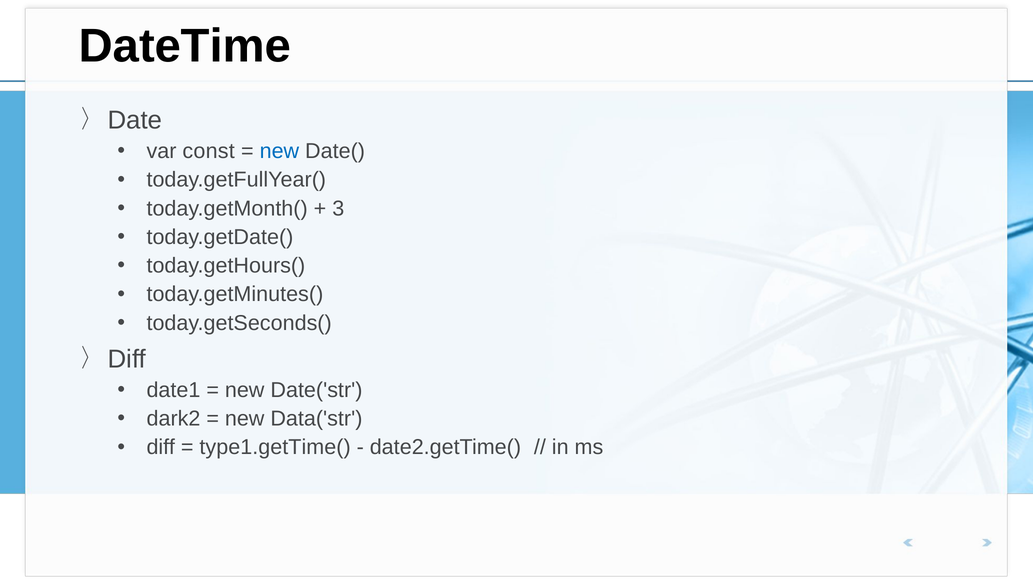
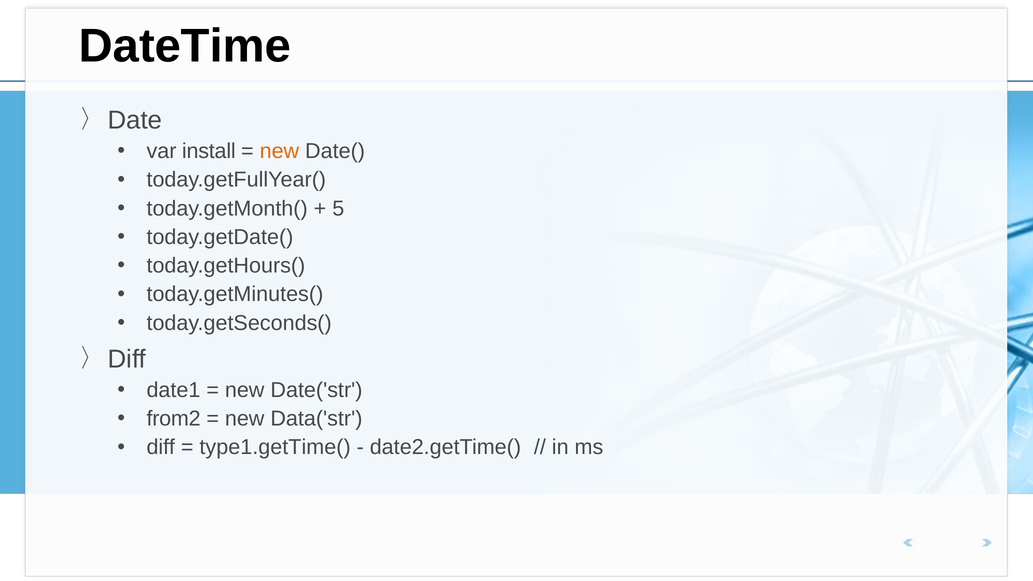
const: const -> install (209, 151)
new colour: blue -> orange (279, 151)
3: 3 -> 5 (338, 209)
dark2: dark2 -> from2 (174, 419)
